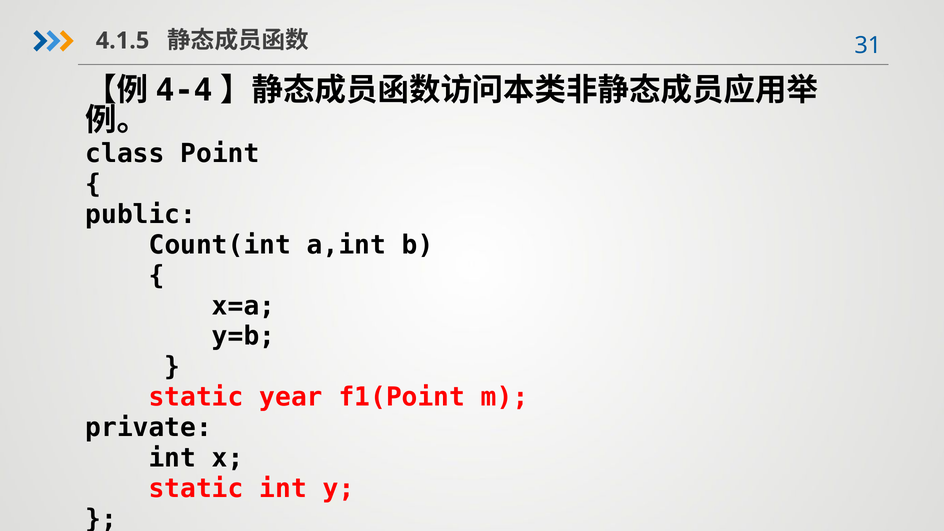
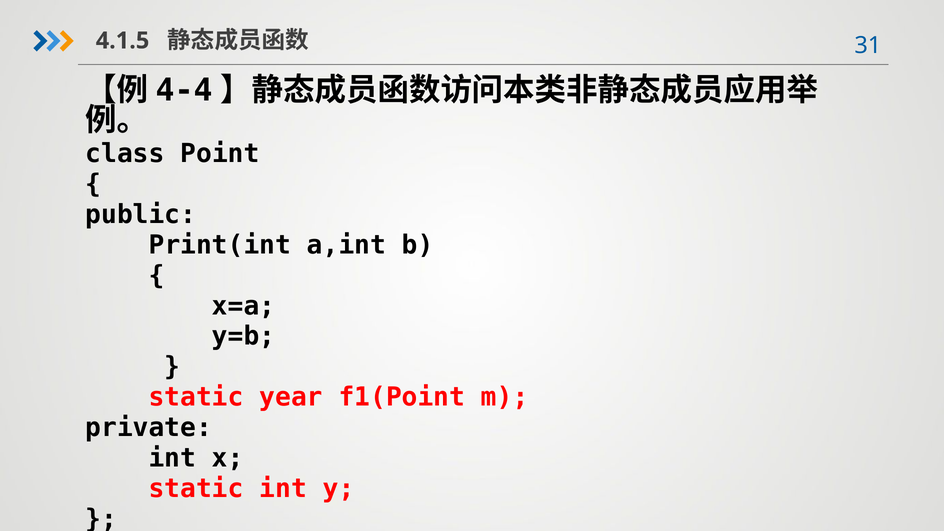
Count(int: Count(int -> Print(int (220, 245)
